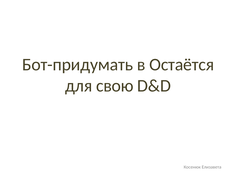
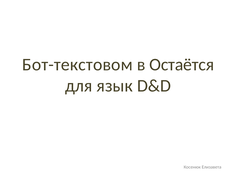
Бот-придумать: Бот-придумать -> Бот-текстовом (77, 65)
свою: свою -> язык (115, 86)
